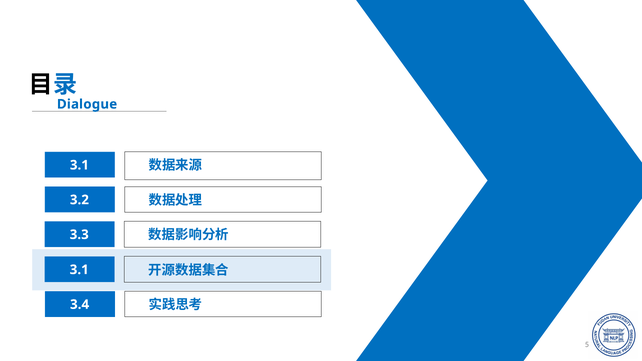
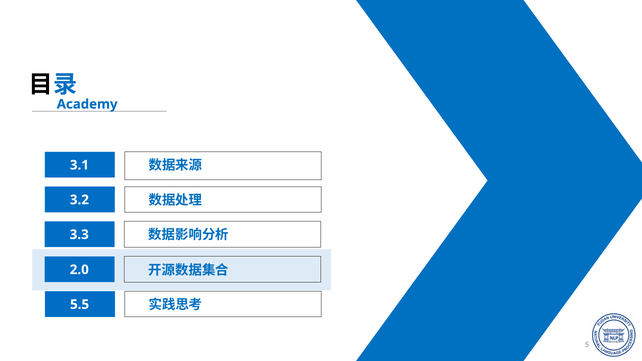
Dialogue: Dialogue -> Academy (87, 104)
3.1: 3.1 -> 2.0 (79, 270)
3.4: 3.4 -> 5.5 (80, 305)
